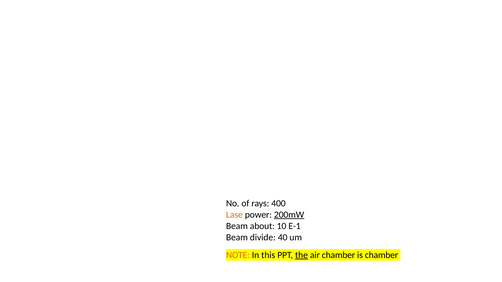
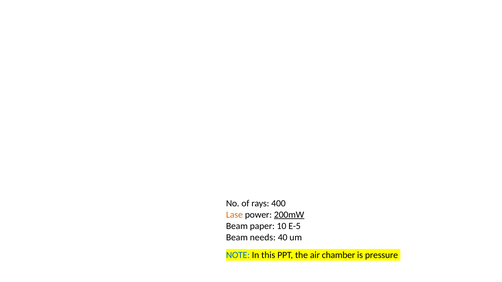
about: about -> paper (262, 226)
E-1: E-1 -> E-5 (295, 226)
divide: divide -> needs (263, 238)
NOTE colour: orange -> blue (238, 255)
the underline: present -> none (301, 255)
is chamber: chamber -> pressure (382, 255)
